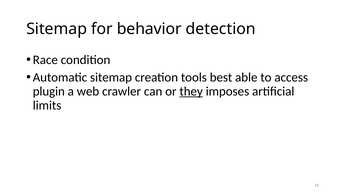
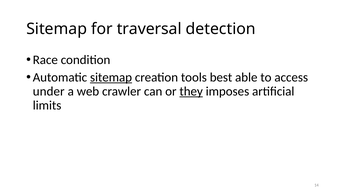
behavior: behavior -> traversal (149, 29)
sitemap underline: none -> present (111, 77)
plugin: plugin -> under (49, 91)
